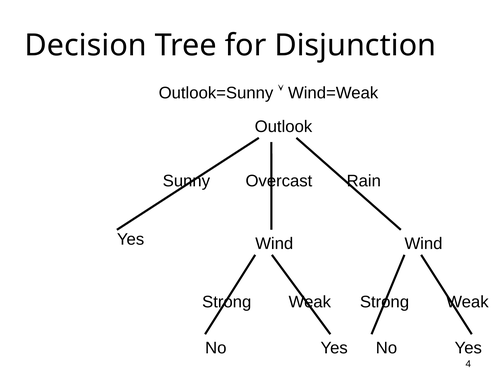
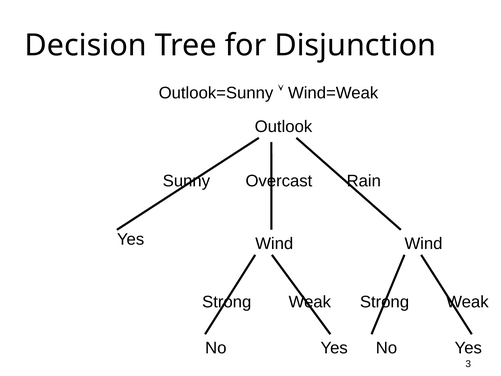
4: 4 -> 3 (468, 364)
